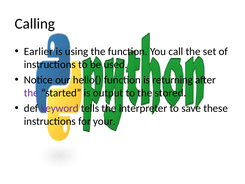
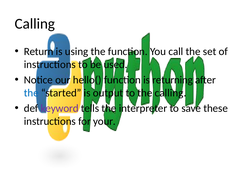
Earlier: Earlier -> Return (39, 51)
the colour: purple -> blue (31, 93)
the stored: stored -> calling (171, 93)
